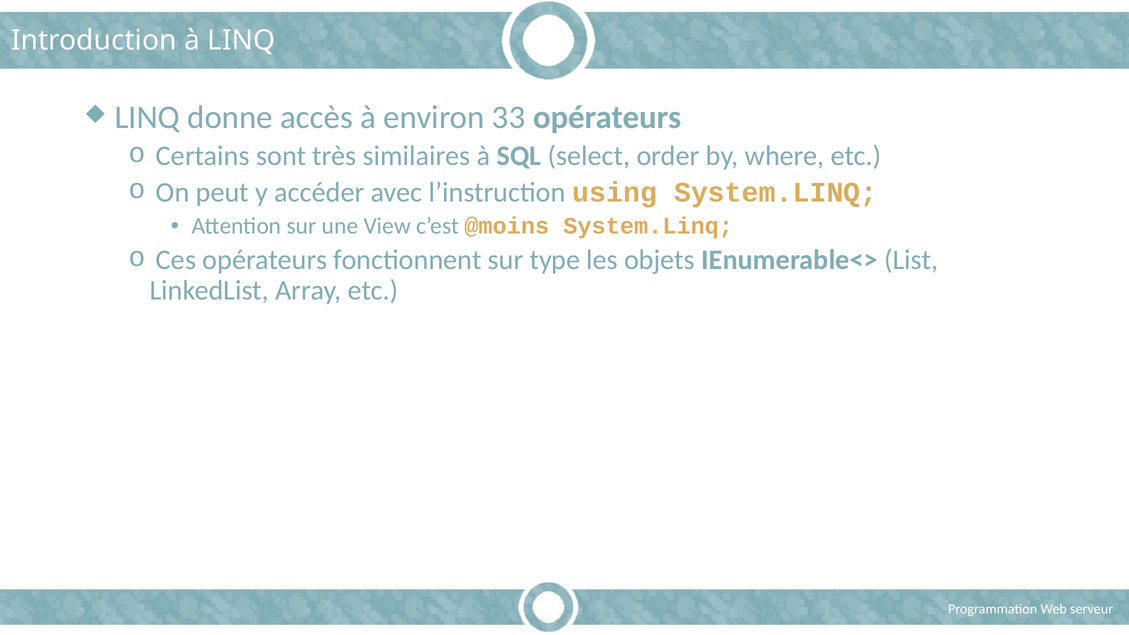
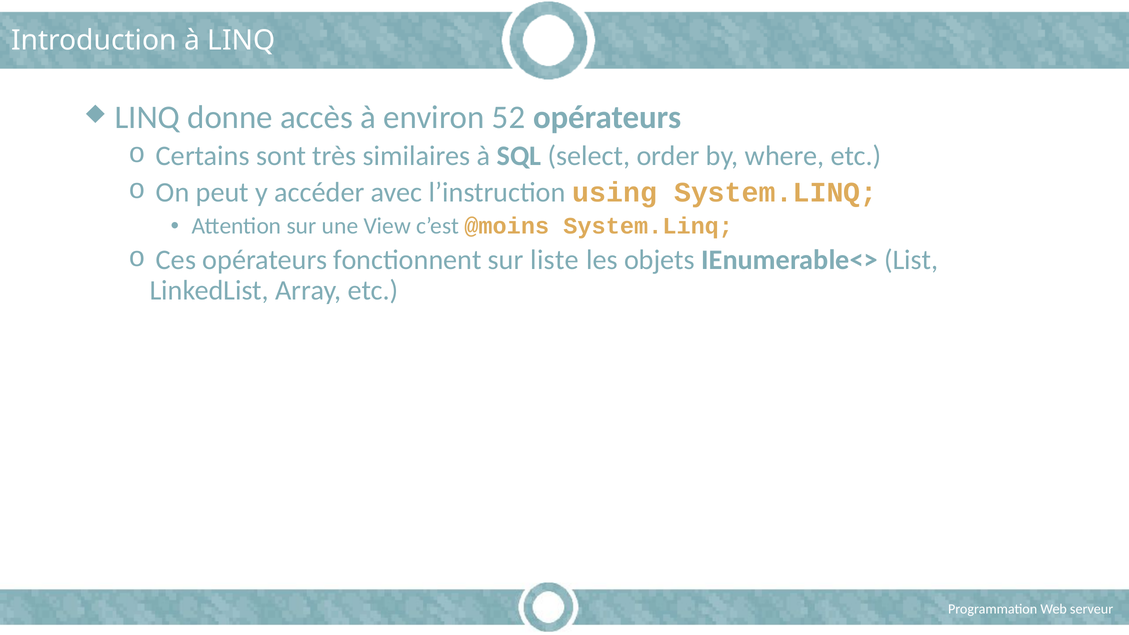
33: 33 -> 52 (509, 117)
type: type -> liste (555, 260)
